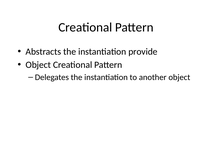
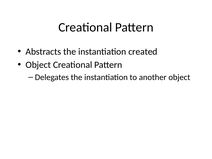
provide: provide -> created (143, 52)
